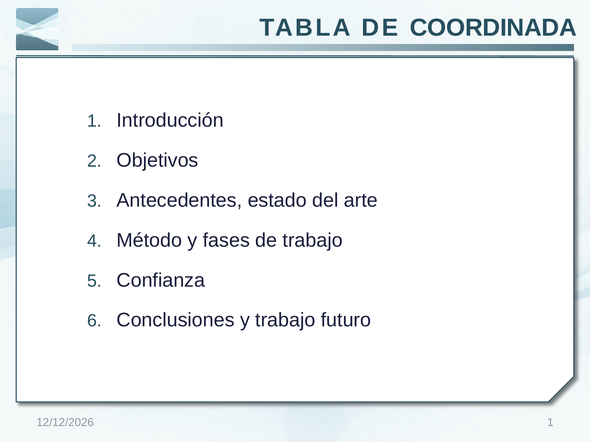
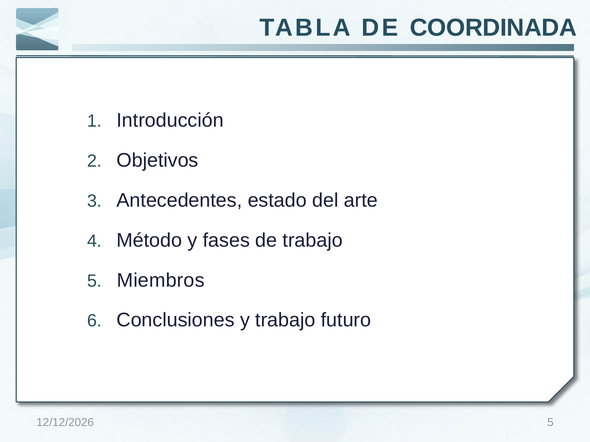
Confianza: Confianza -> Miembros (161, 281)
1: 1 -> 5 (550, 423)
